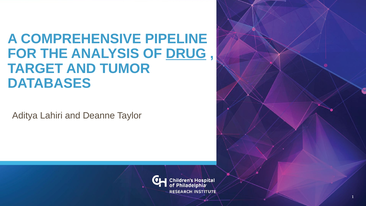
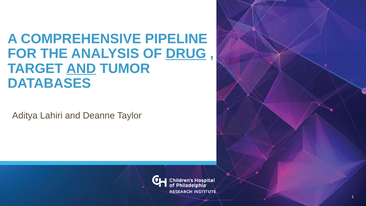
AND underline: none -> present (81, 68)
